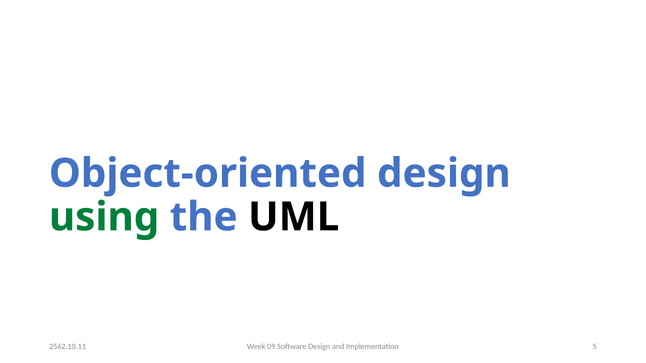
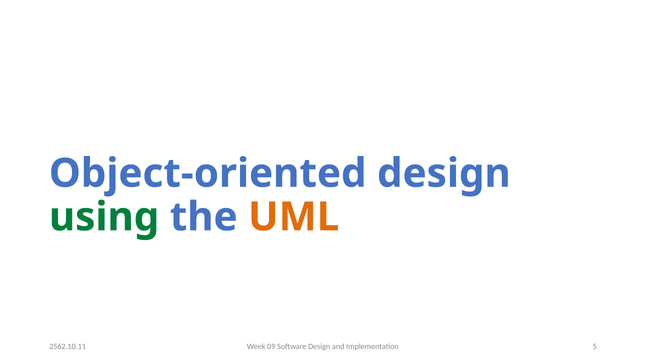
UML colour: black -> orange (294, 217)
